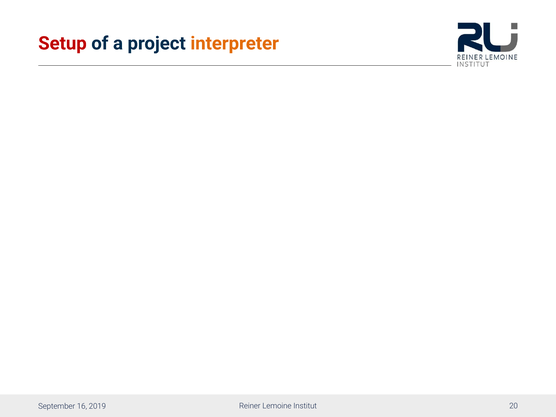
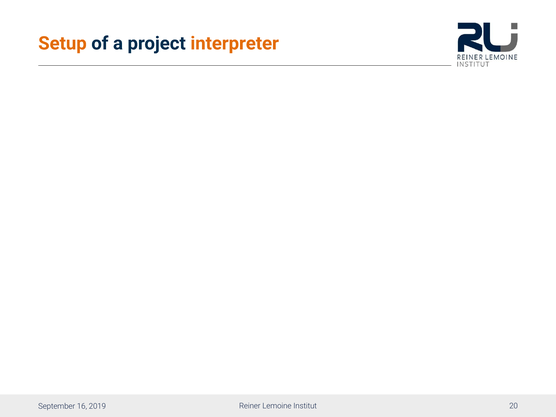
Setup colour: red -> orange (62, 43)
